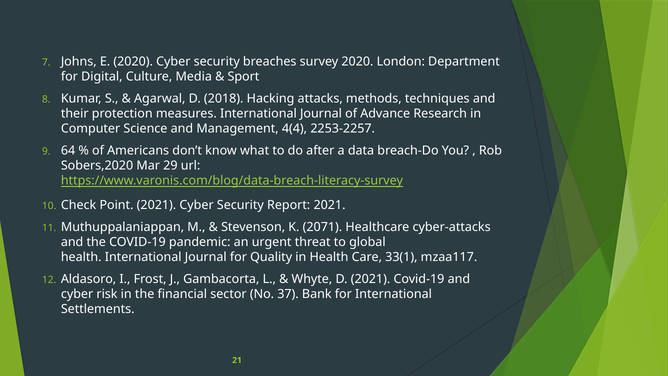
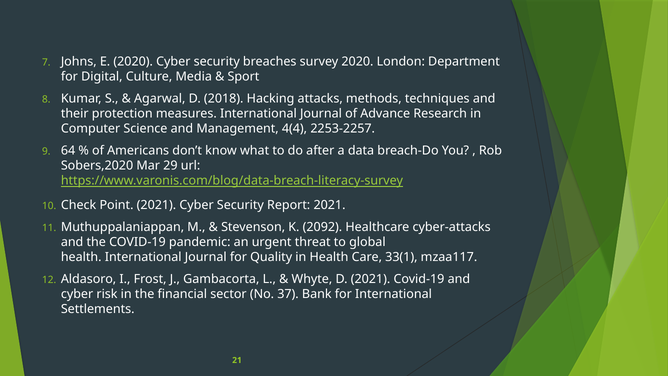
2071: 2071 -> 2092 (322, 227)
